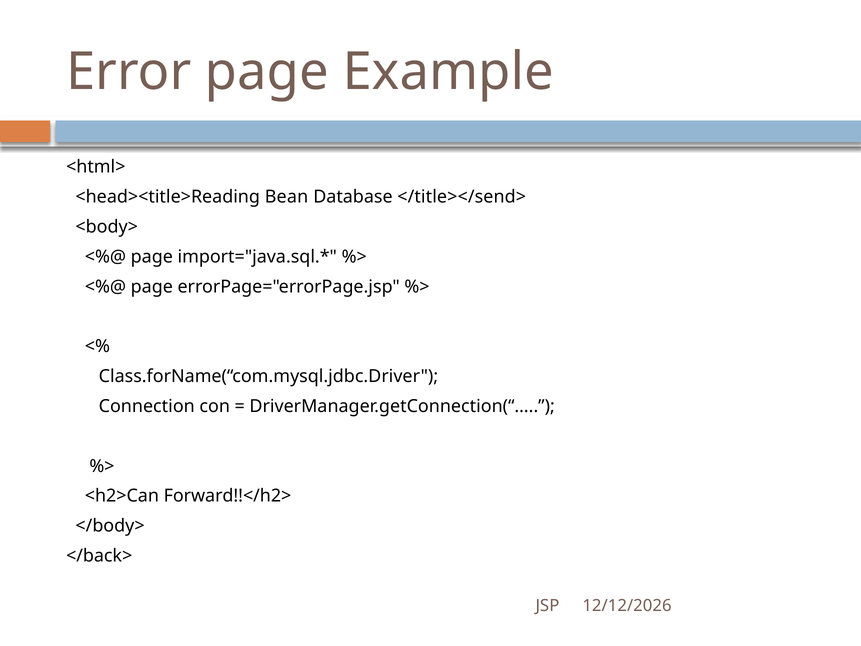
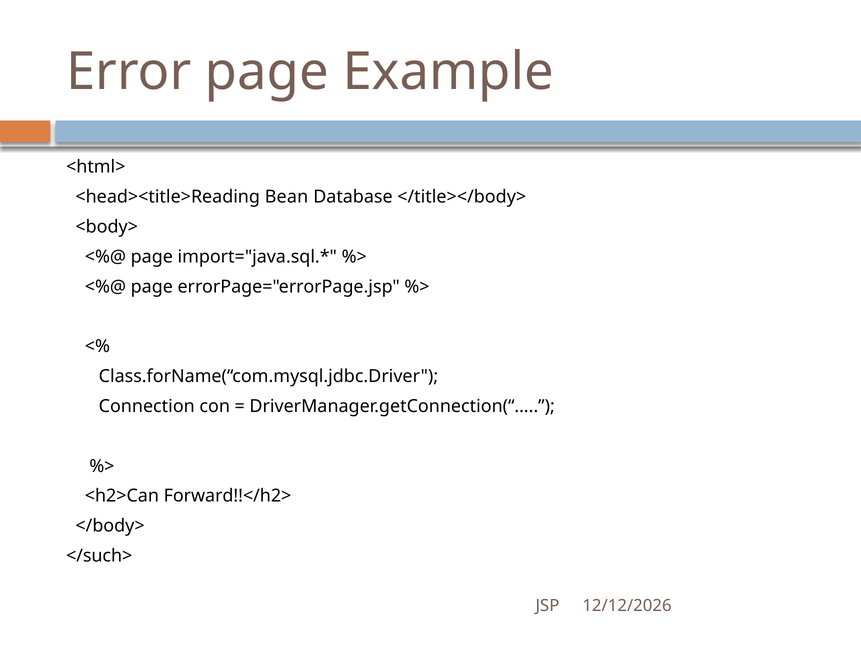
</title></send>: </title></send> -> </title></body> (462, 197)
</back>: </back> -> </such> (99, 556)
